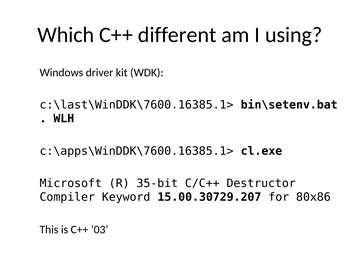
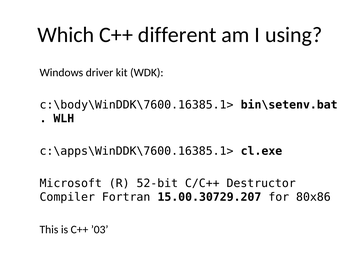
c:\last\WinDDK\7600.16385.1>: c:\last\WinDDK\7600.16385.1> -> c:\body\WinDDK\7600.16385.1> (137, 105)
35-bit: 35-bit -> 52-bit (157, 183)
Keyword: Keyword -> Fortran (126, 197)
